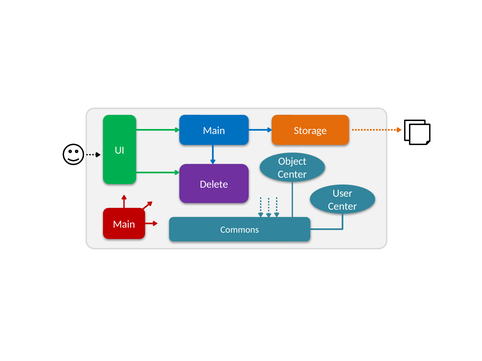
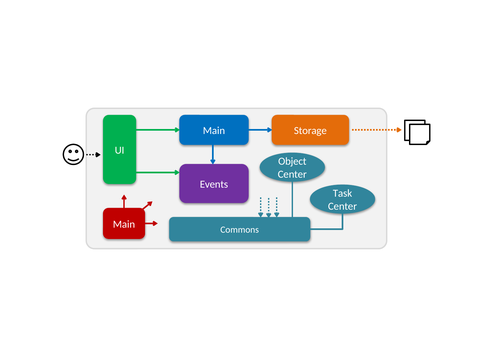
Delete: Delete -> Events (214, 184)
User: User -> Task (343, 194)
